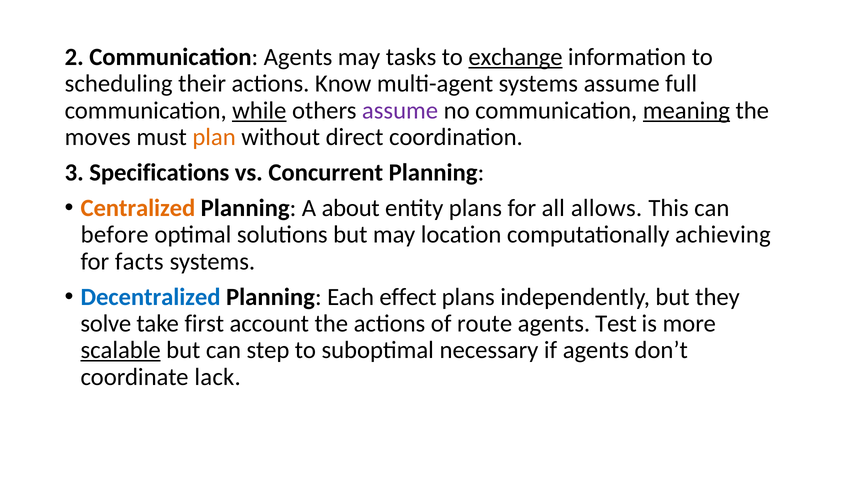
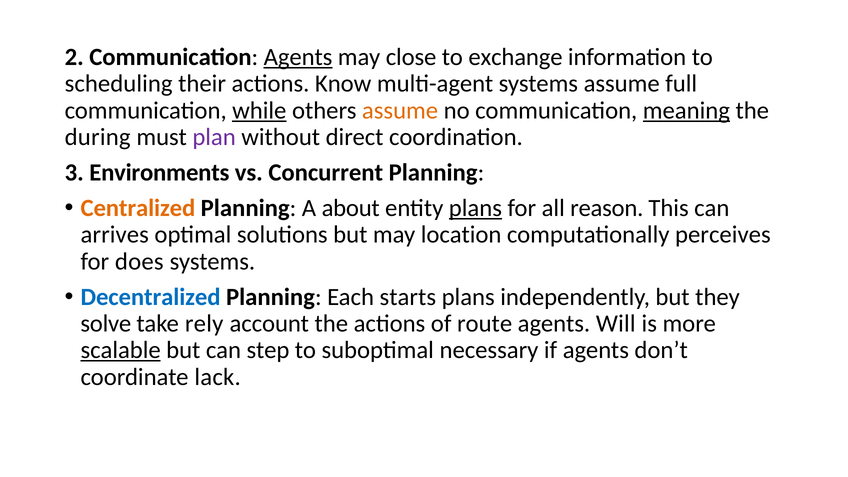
Agents underline: none -> present (298, 57)
tasks: tasks -> close (411, 57)
exchange underline: present -> none (515, 57)
assume colour: purple -> orange (400, 110)
moves: moves -> during (98, 137)
plan colour: orange -> purple (214, 137)
Specifications: Specifications -> Environments (159, 173)
plans underline: none -> present (475, 208)
allows: allows -> reason (607, 208)
before: before -> arrives (115, 235)
achieving: achieving -> perceives (723, 235)
facts: facts -> does (139, 261)
effect: effect -> starts (408, 297)
first: first -> rely (204, 324)
Test: Test -> Will (616, 324)
